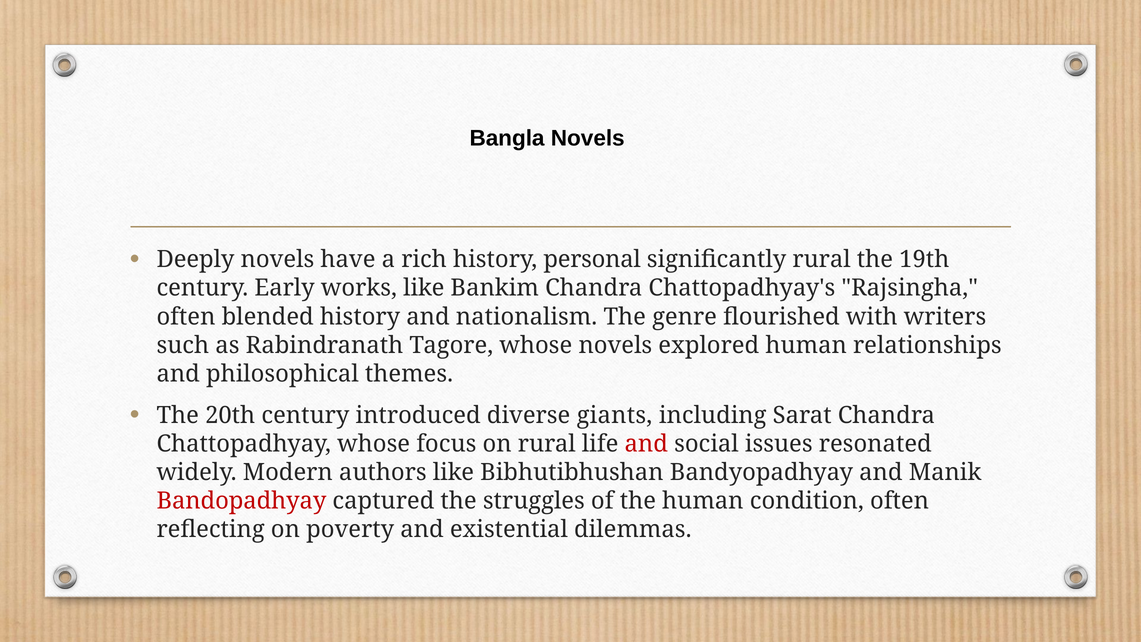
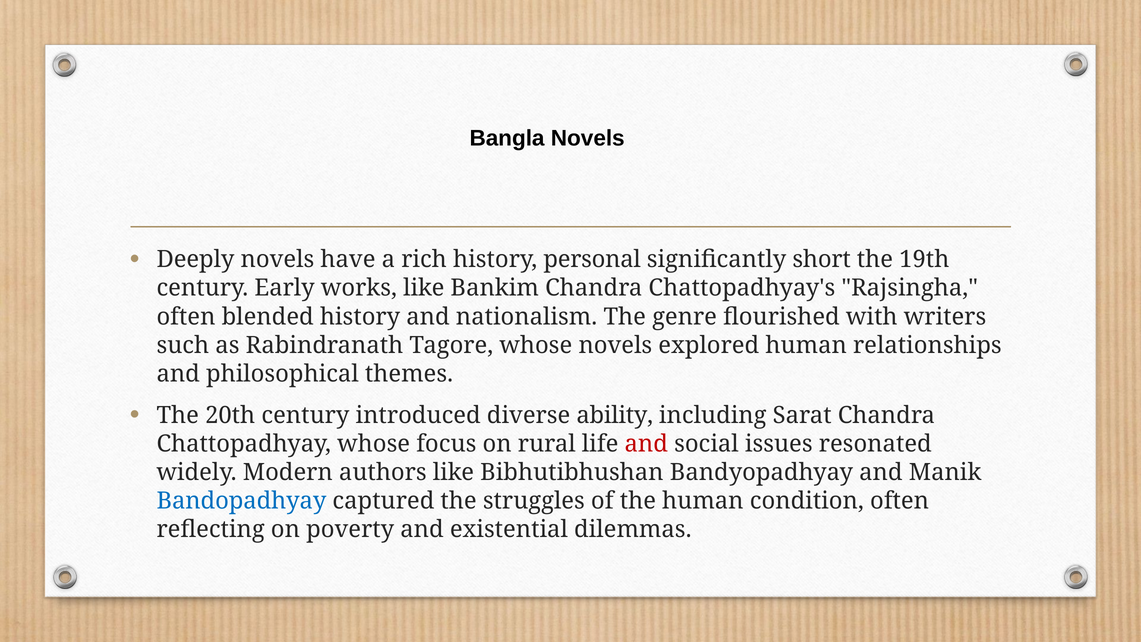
significantly rural: rural -> short (822, 260)
giants: giants -> ability (615, 415)
Bandopadhyay colour: red -> blue (241, 501)
